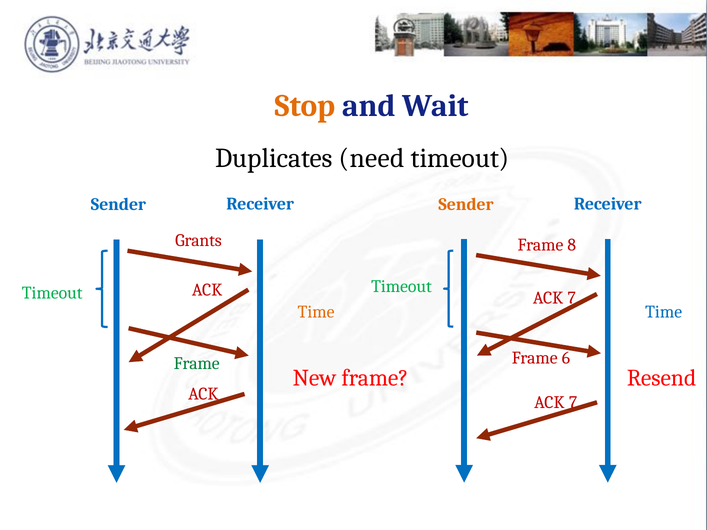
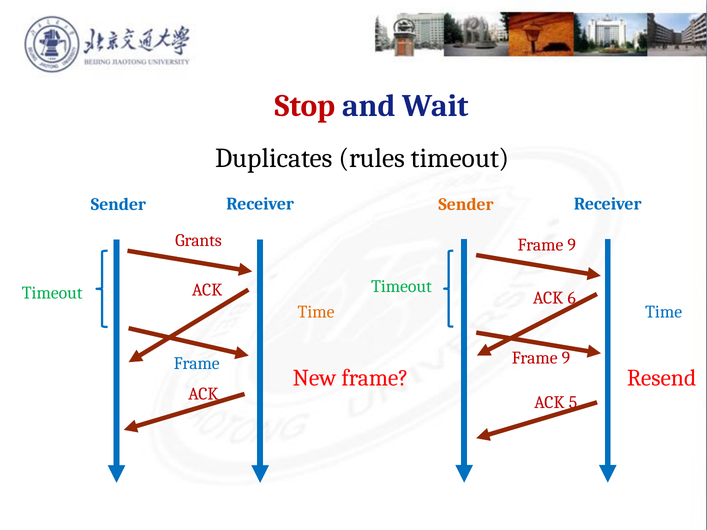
Stop colour: orange -> red (305, 106)
need: need -> rules (372, 158)
8: 8 -> 9 (572, 245)
7: 7 -> 6 (572, 298)
6: 6 -> 9 (566, 358)
Frame colour: green -> blue (197, 364)
7: 7 -> 5 (573, 403)
